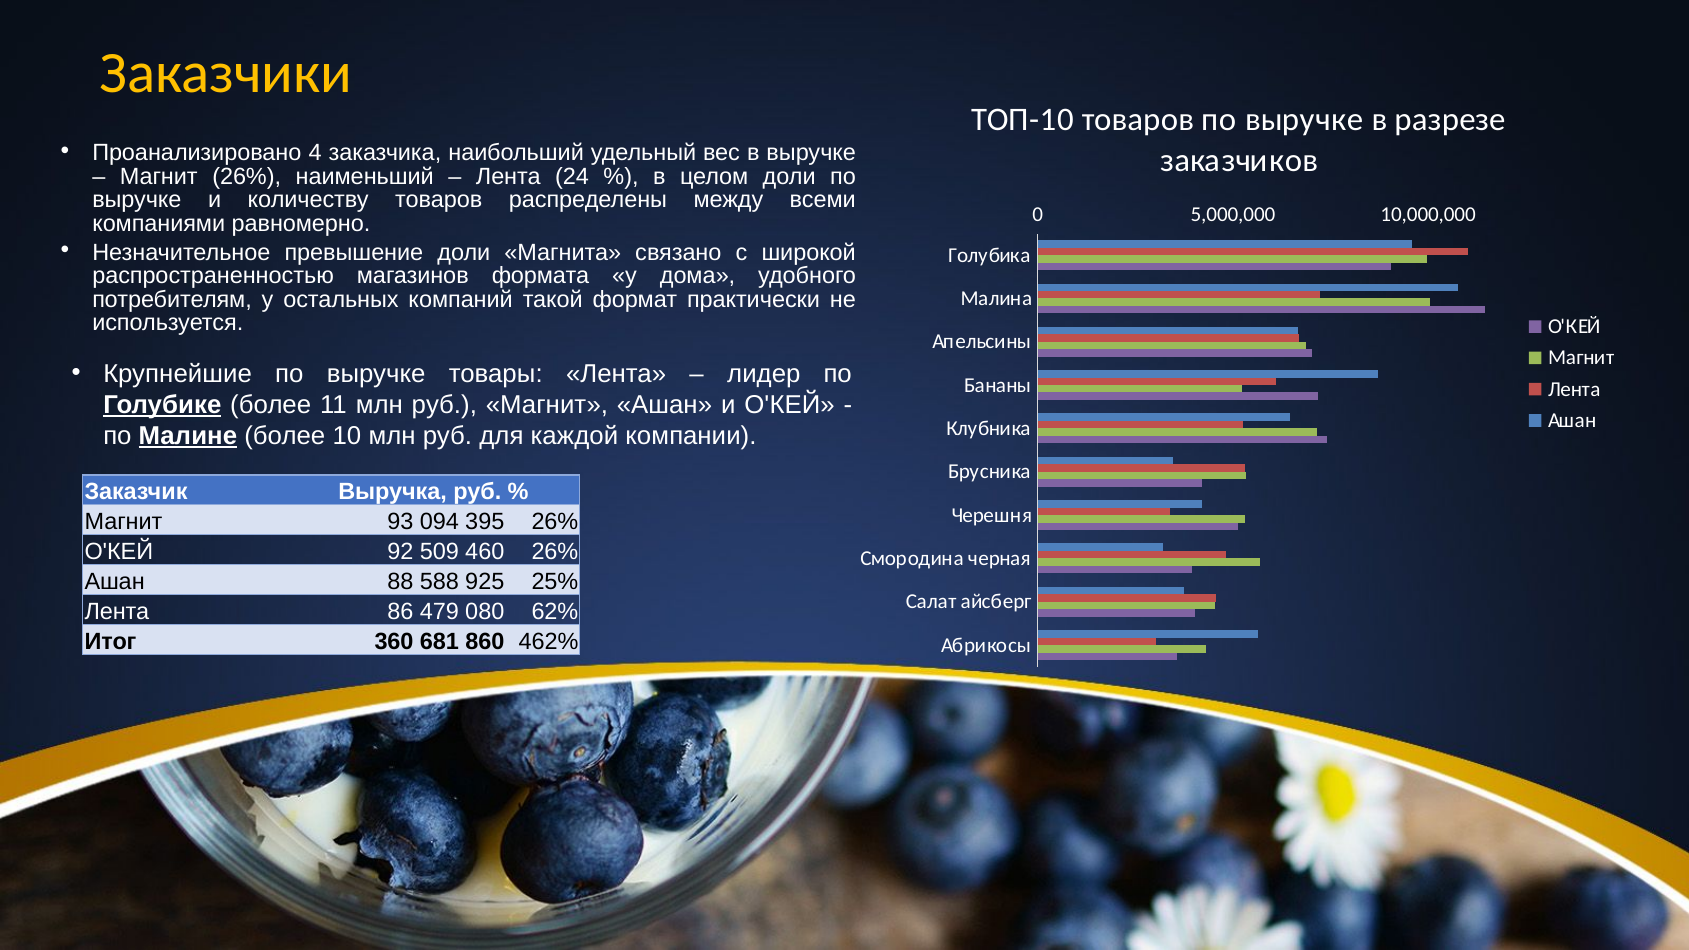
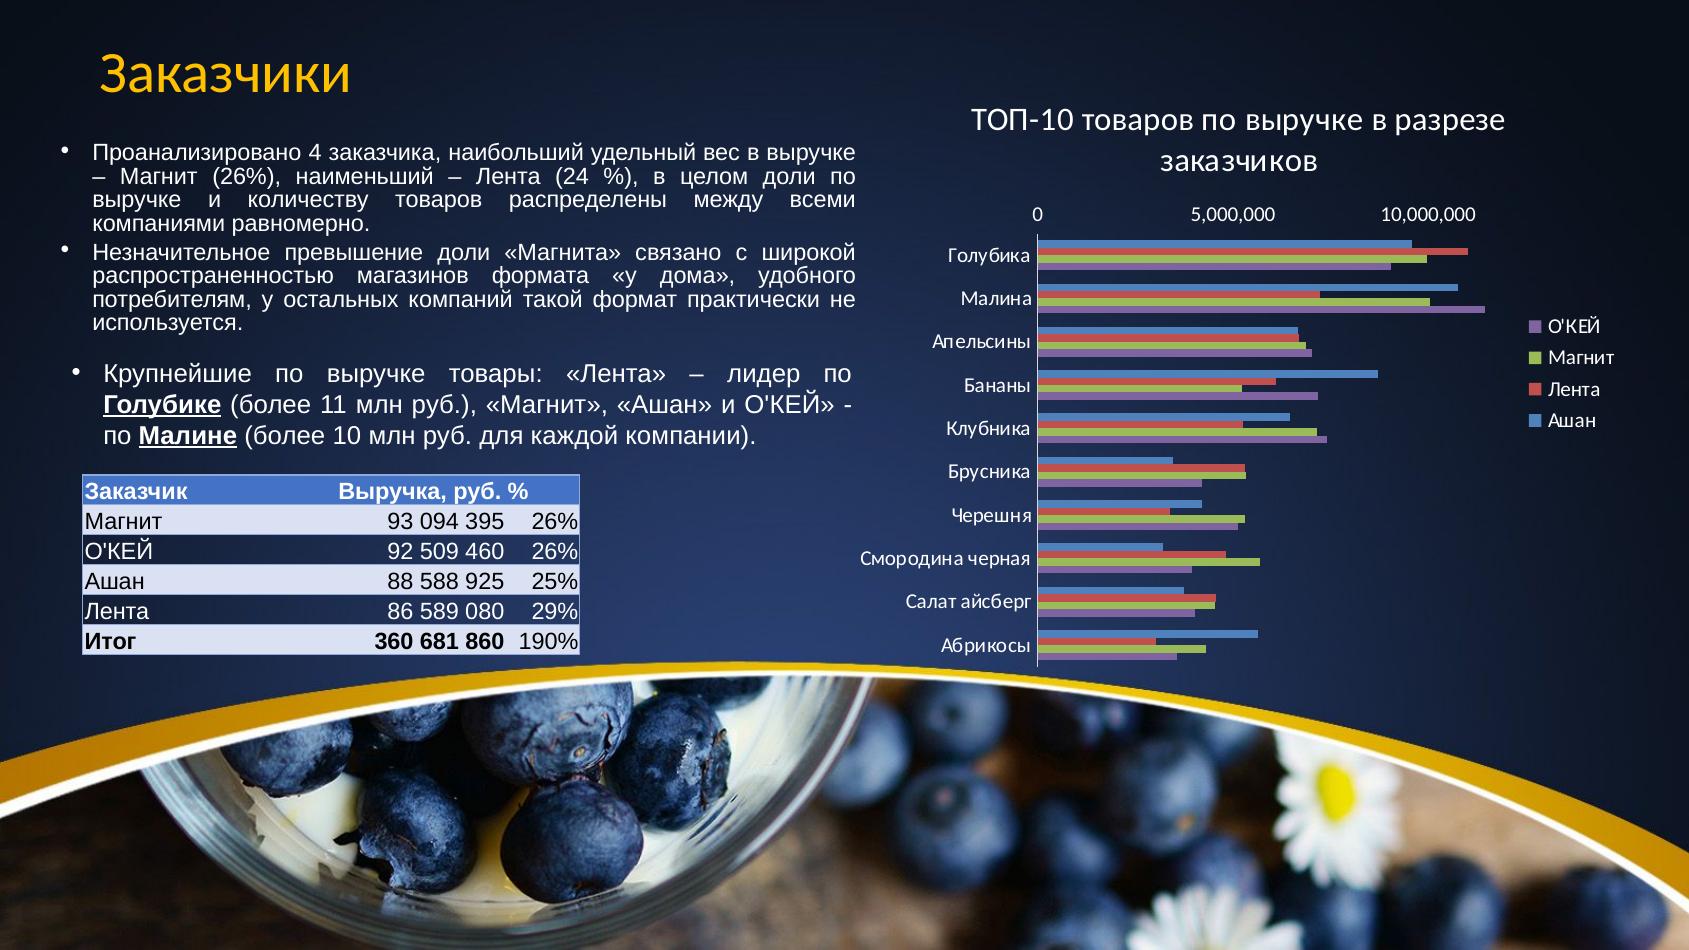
479: 479 -> 589 (439, 612)
62%: 62% -> 29% (555, 612)
462%: 462% -> 190% (549, 641)
